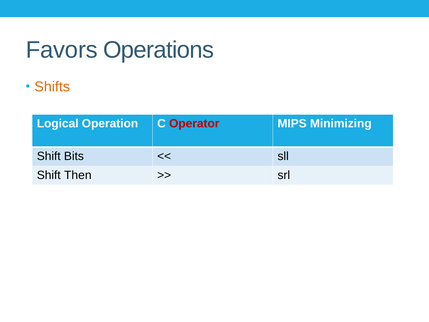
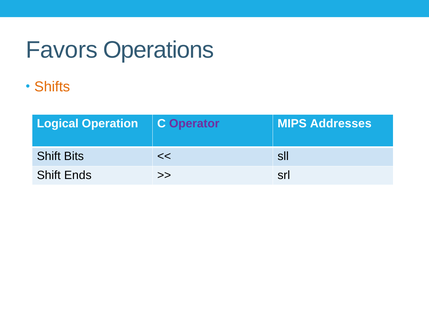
Operator colour: red -> purple (194, 124)
Minimizing: Minimizing -> Addresses (341, 124)
Then: Then -> Ends (78, 175)
